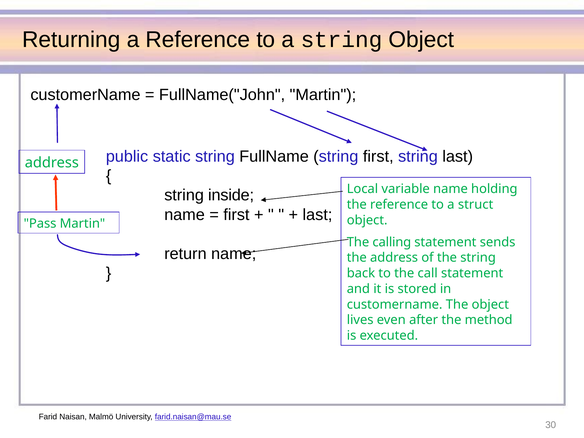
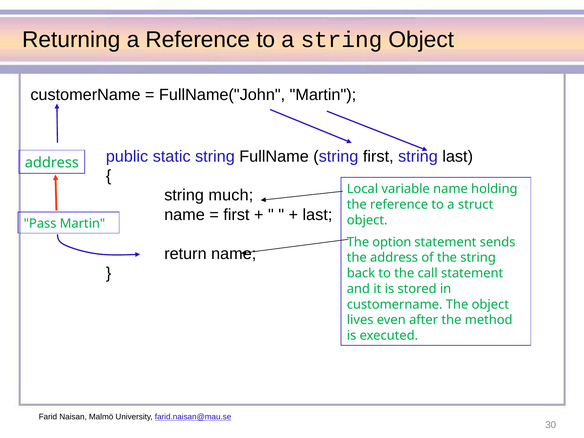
inside: inside -> much (231, 195)
calling: calling -> option (392, 242)
